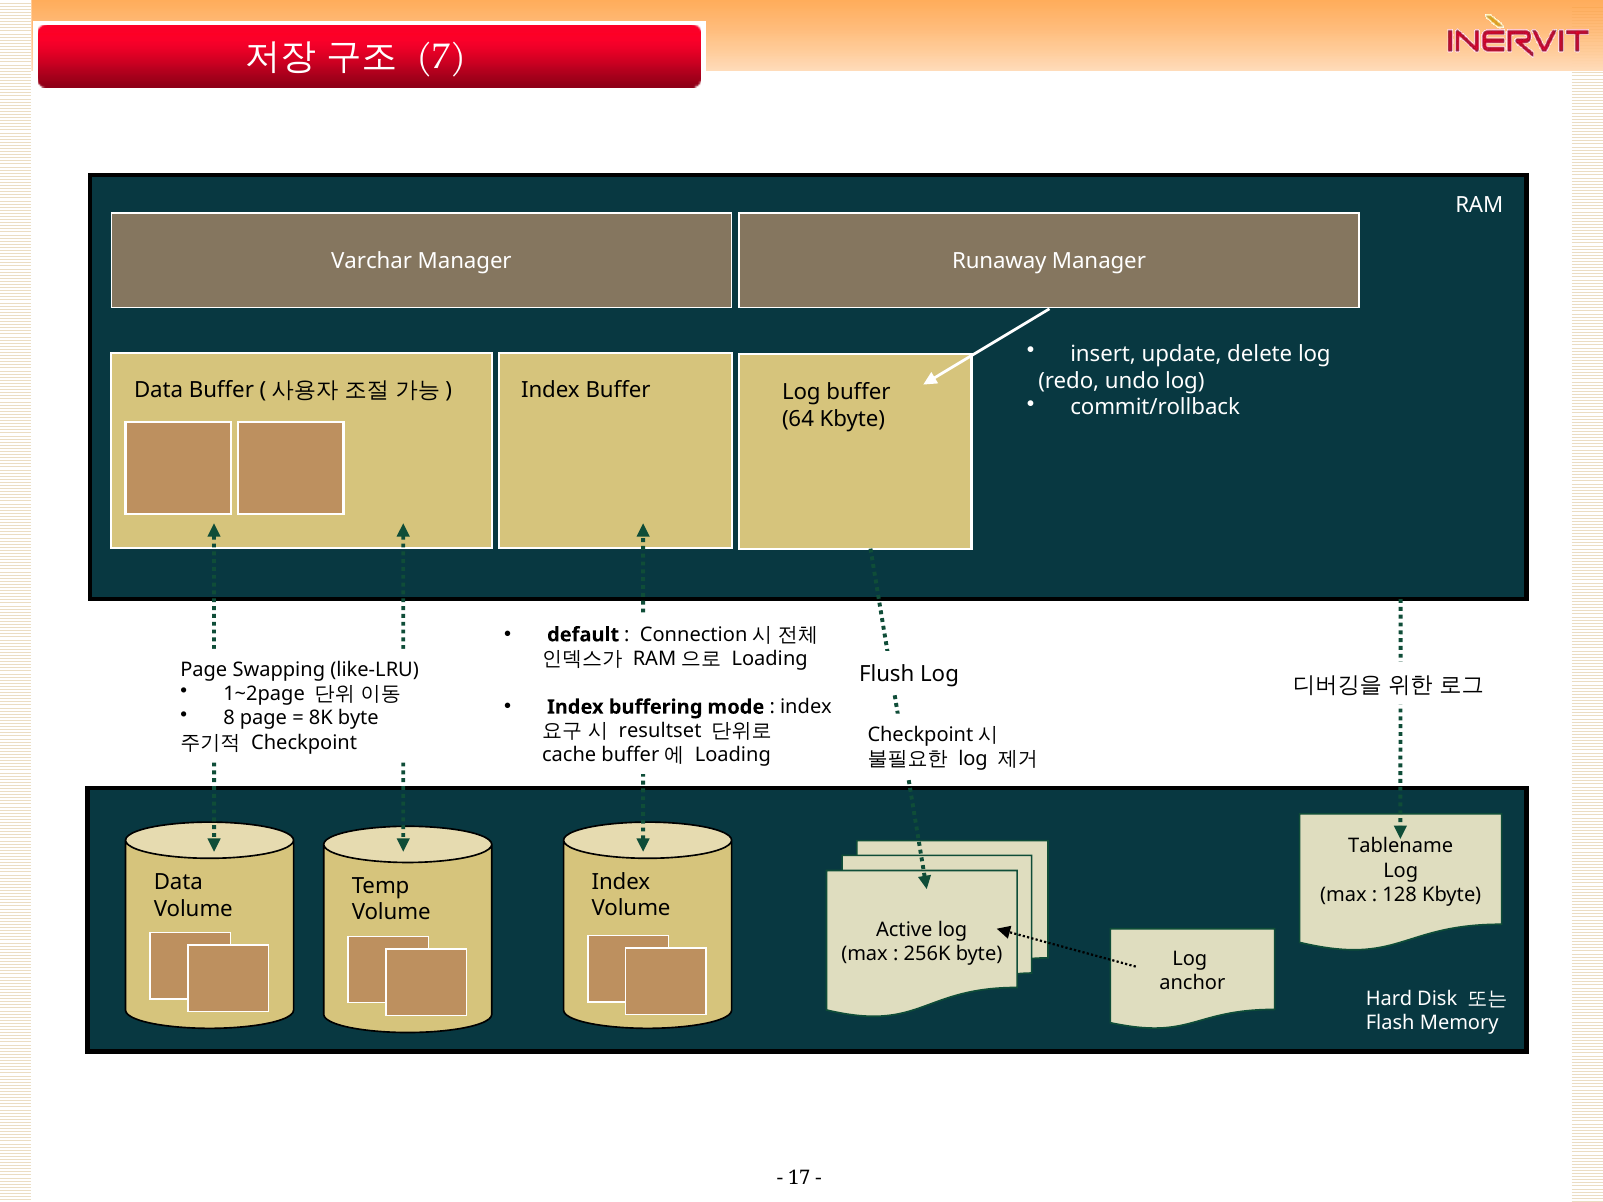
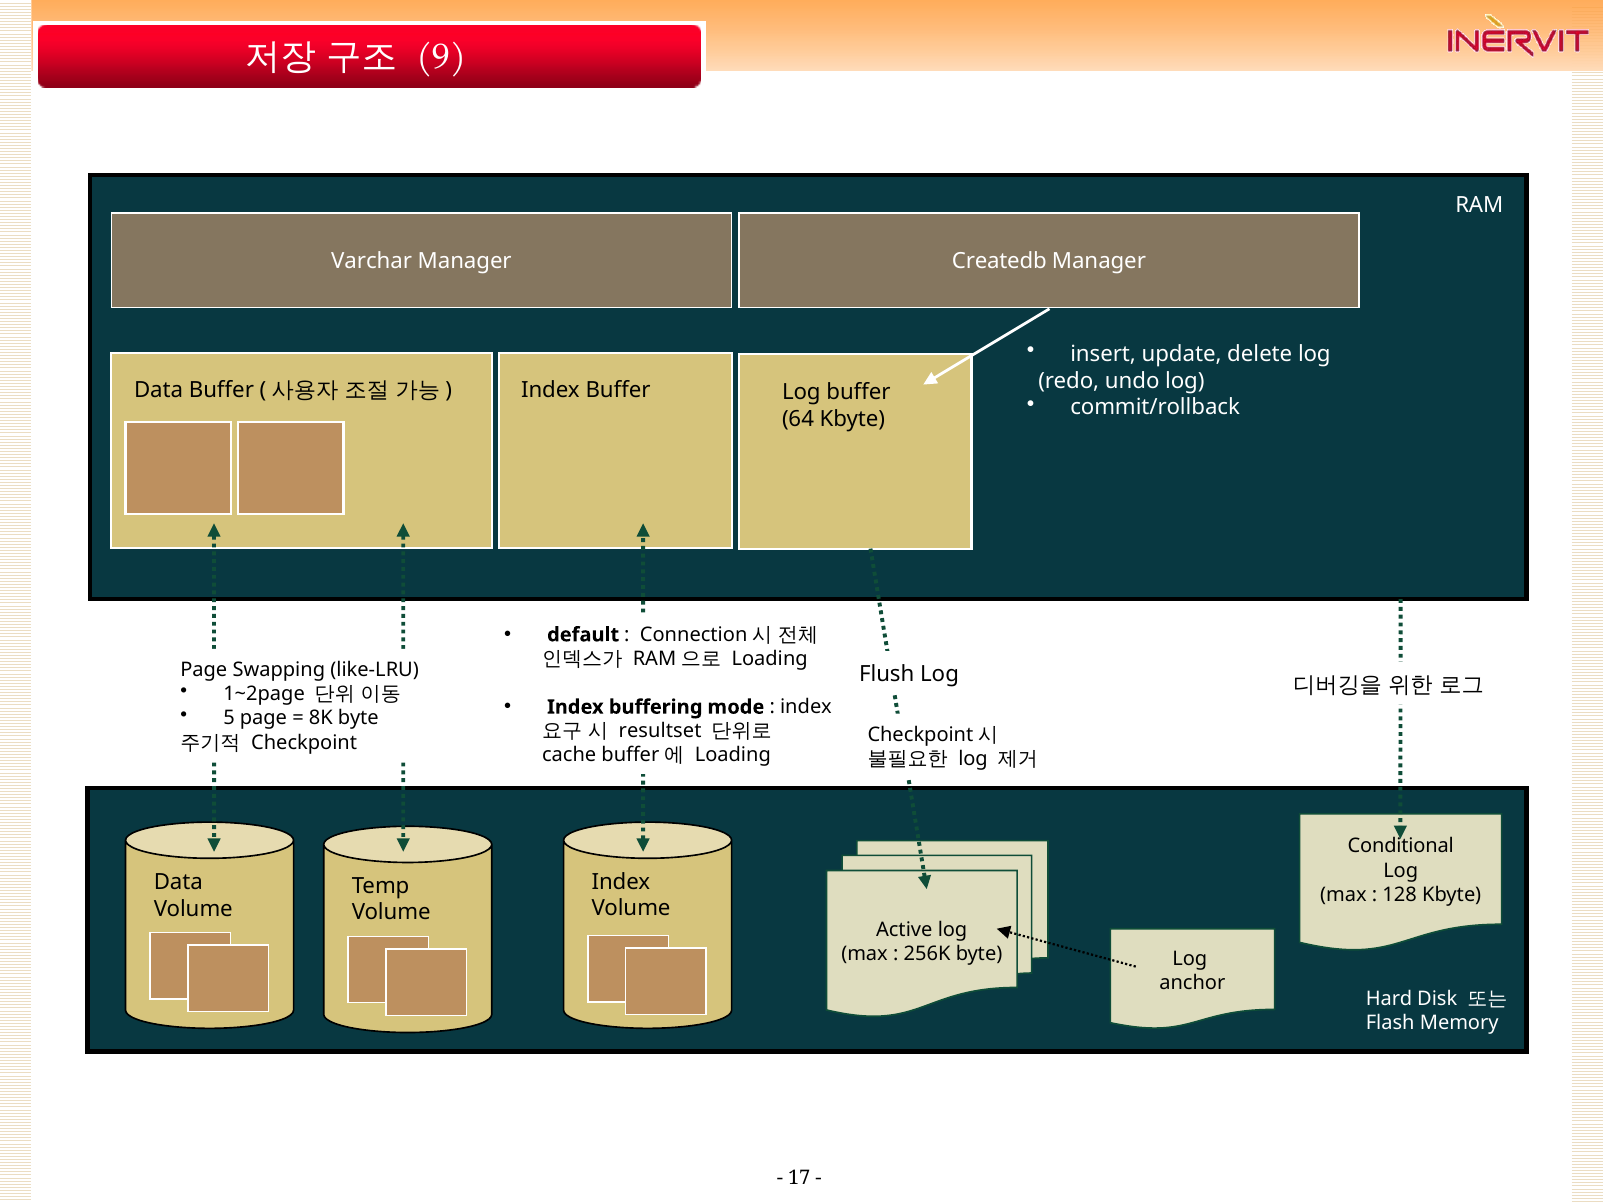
7: 7 -> 9 (442, 57)
Runaway: Runaway -> Createdb (999, 262)
8: 8 -> 5 (229, 718)
Tablename: Tablename -> Conditional (1401, 847)
